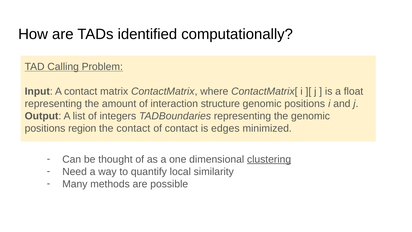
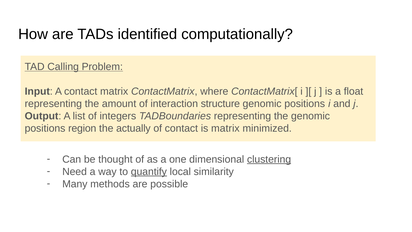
the contact: contact -> actually (133, 128)
is edges: edges -> matrix (225, 128)
quantify underline: none -> present (149, 172)
